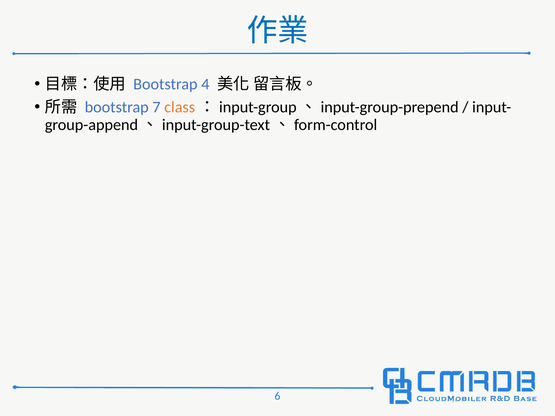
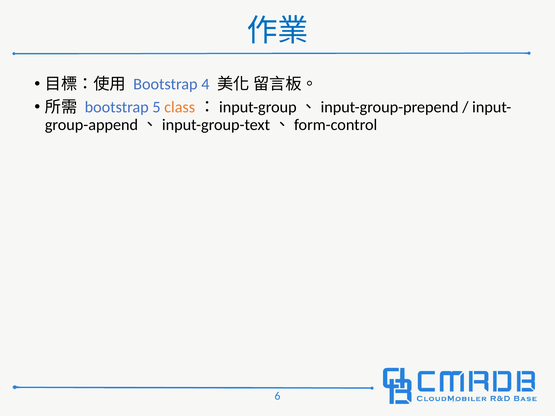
7: 7 -> 5 (156, 107)
